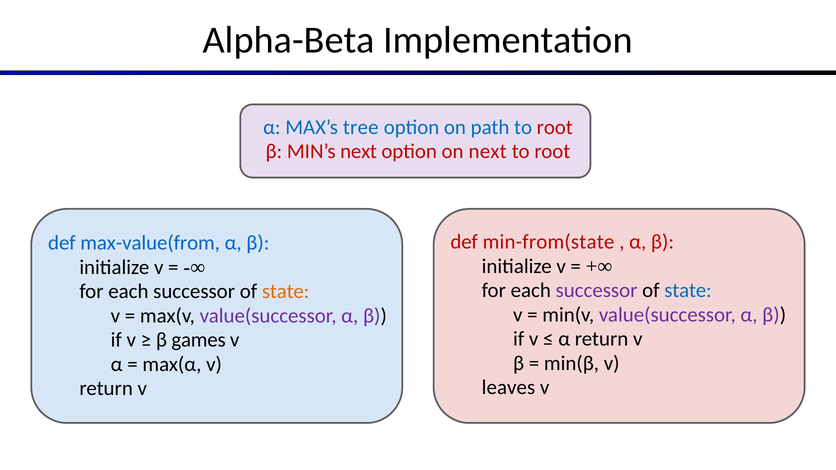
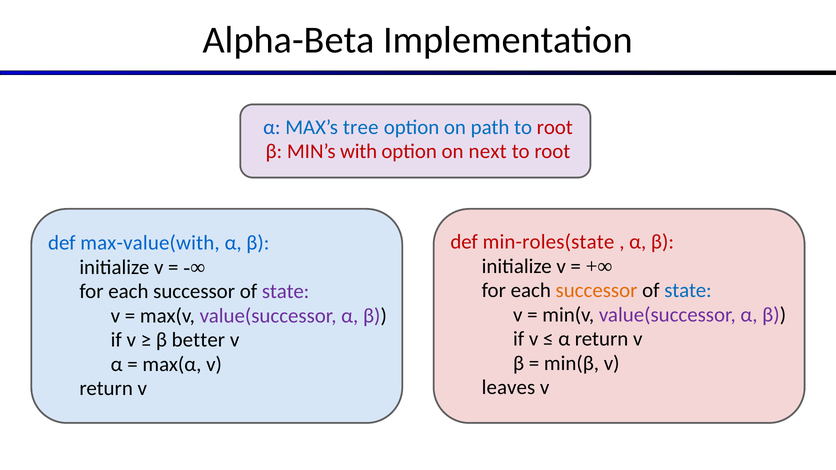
MIN’s next: next -> with (359, 151)
min-from(state: min-from(state -> min-roles(state (549, 242)
max-value(from: max-value(from -> max-value(with (150, 243)
successor colour: purple -> orange (597, 291)
state colour: orange -> purple (286, 292)
games: games -> better (198, 340)
